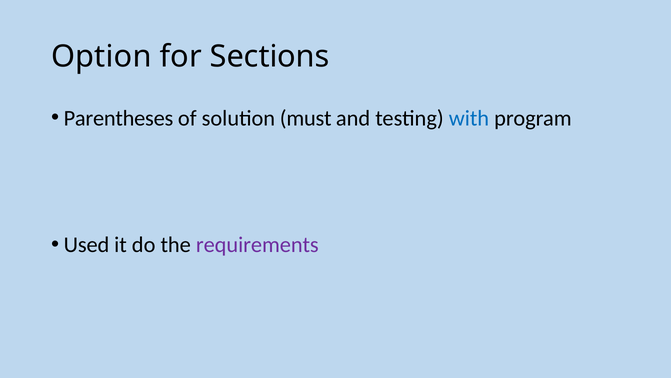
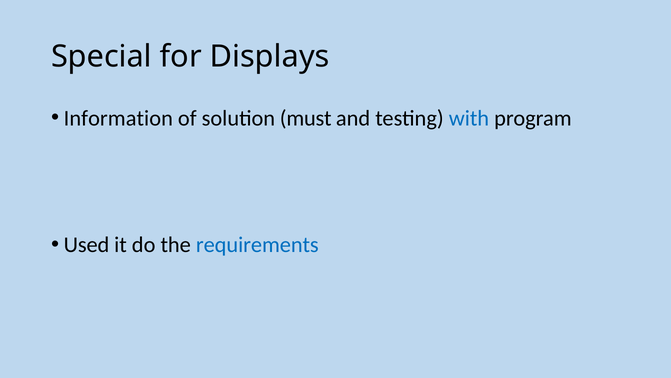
Option: Option -> Special (102, 56)
Sections: Sections -> Displays (270, 56)
Parentheses: Parentheses -> Information (118, 118)
requirements colour: purple -> blue (257, 245)
